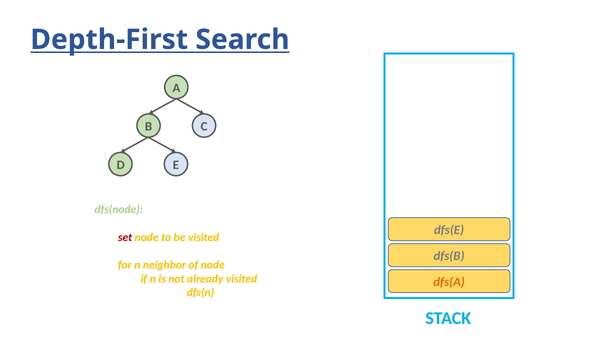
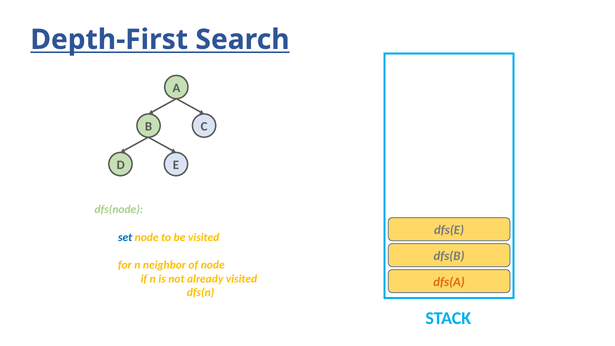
set colour: red -> blue (125, 237)
